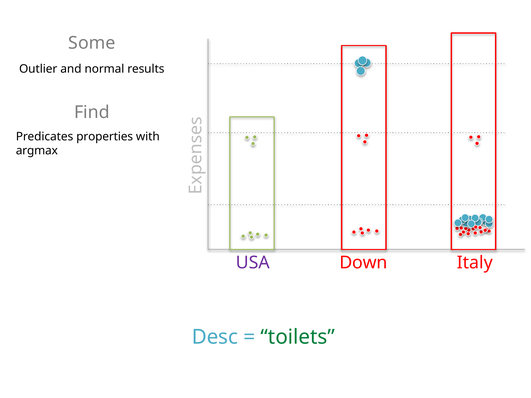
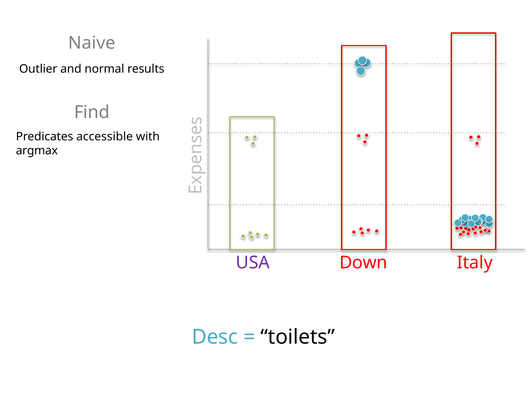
Some: Some -> Naive (92, 43)
properties: properties -> accessible (105, 137)
toilets colour: green -> black (298, 337)
